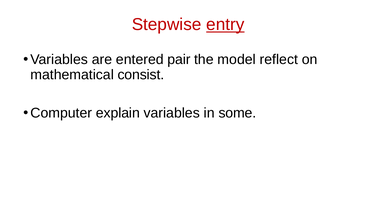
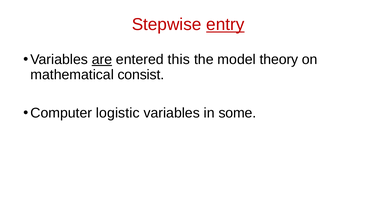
are underline: none -> present (102, 59)
pair: pair -> this (179, 59)
reflect: reflect -> theory (279, 59)
explain: explain -> logistic (118, 113)
